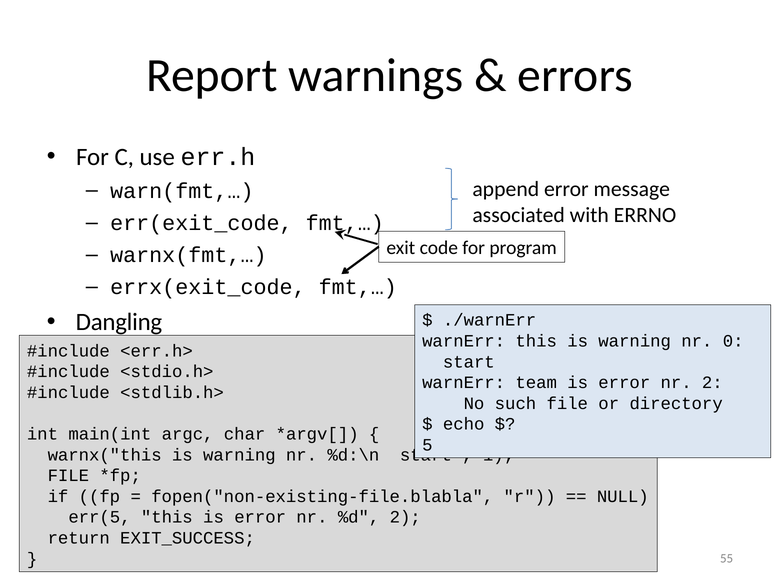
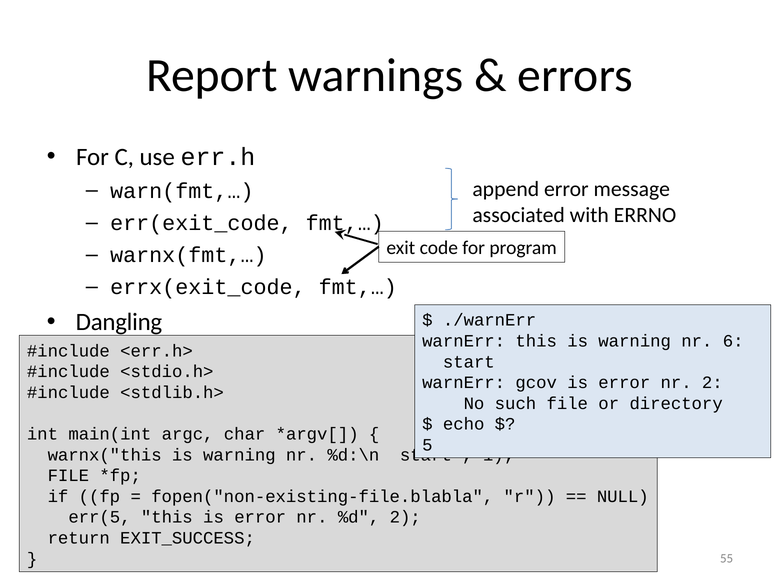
0: 0 -> 6 (733, 341)
team: team -> gcov (536, 383)
